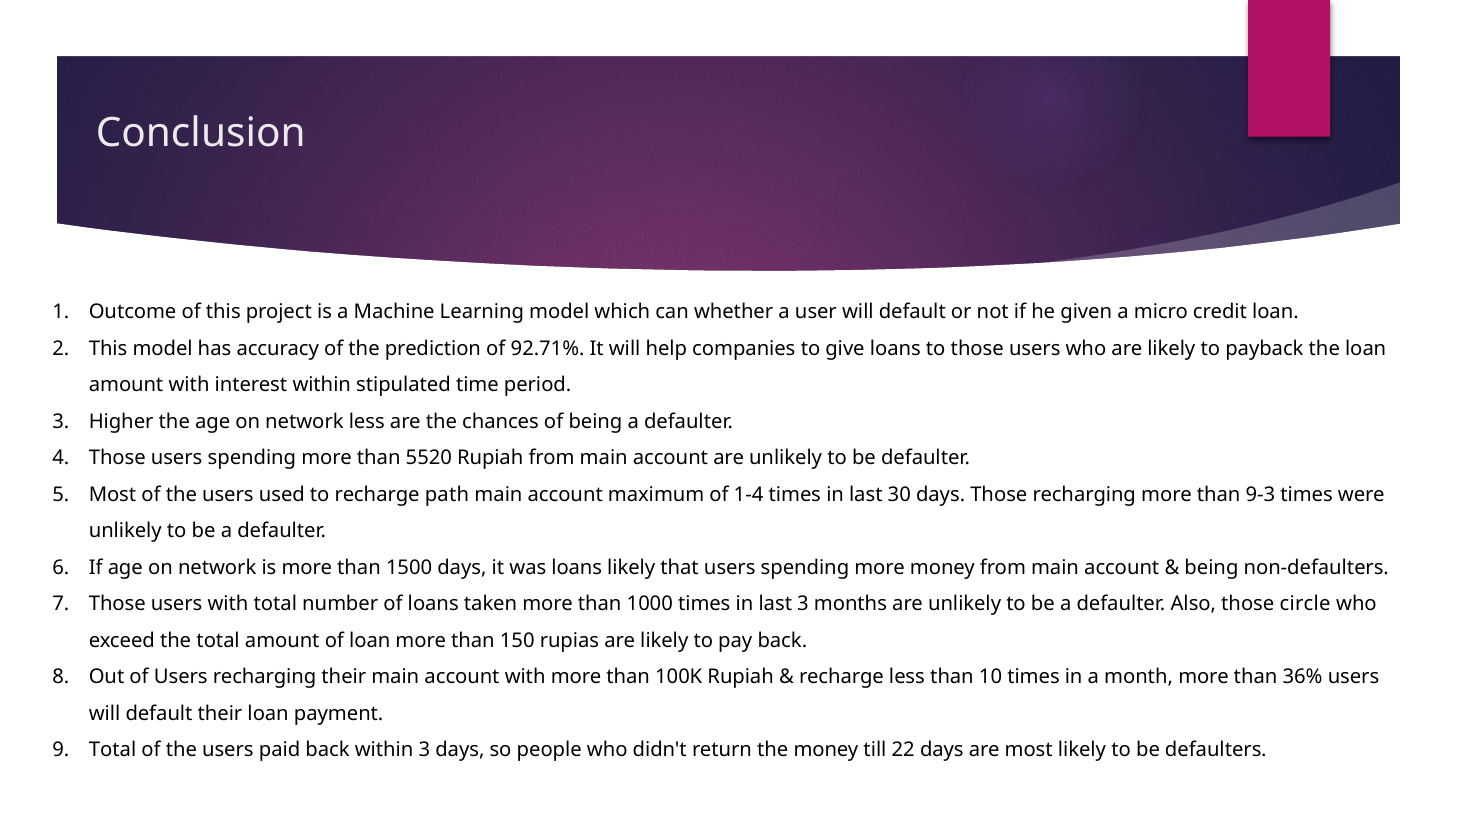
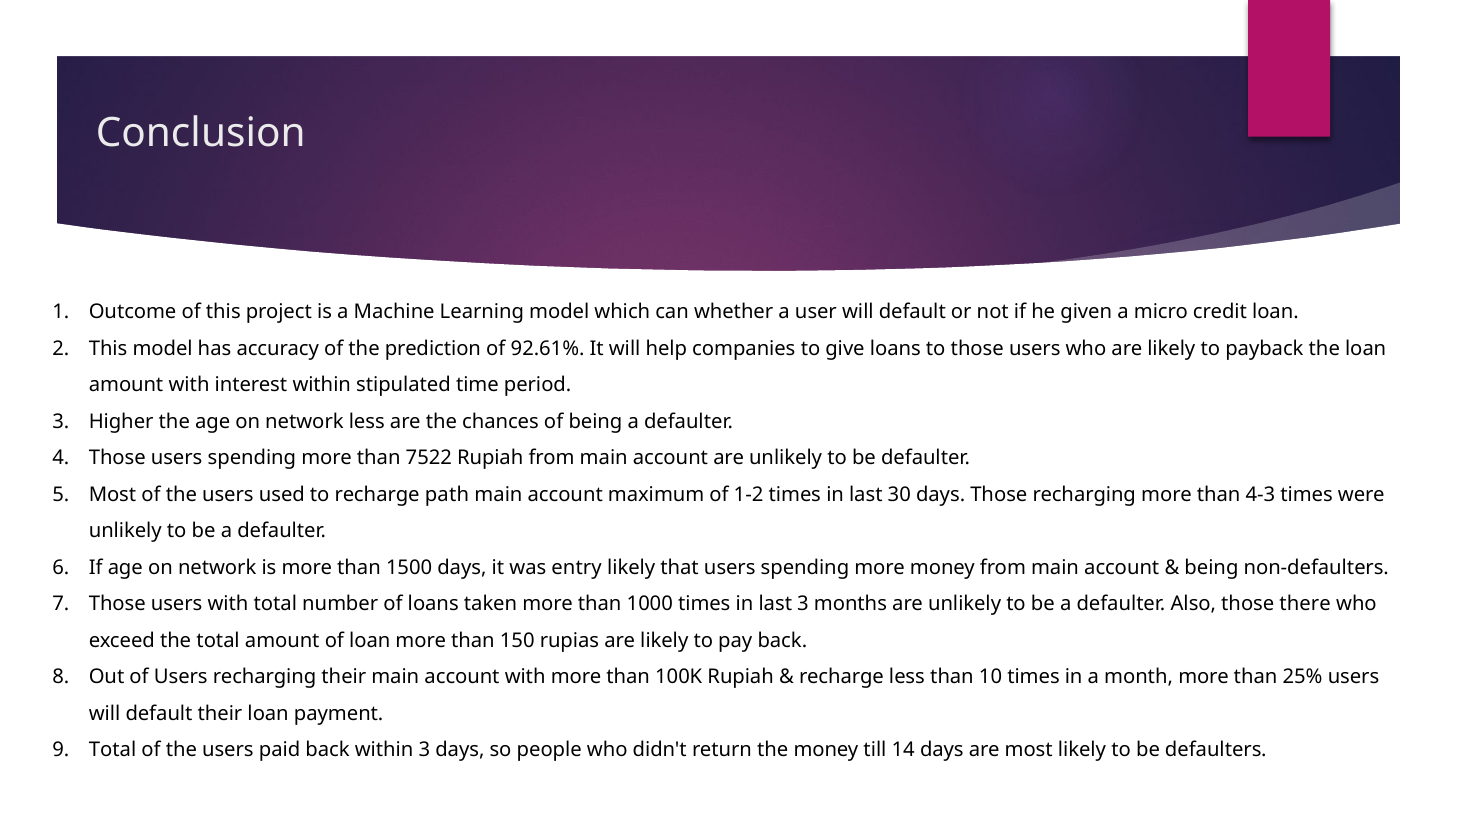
92.71%: 92.71% -> 92.61% (548, 348)
5520: 5520 -> 7522 (429, 458)
1-4: 1-4 -> 1-2 (749, 494)
9-3: 9-3 -> 4-3 (1260, 494)
was loans: loans -> entry (577, 567)
circle: circle -> there (1305, 604)
36%: 36% -> 25% (1303, 677)
22: 22 -> 14 (903, 750)
